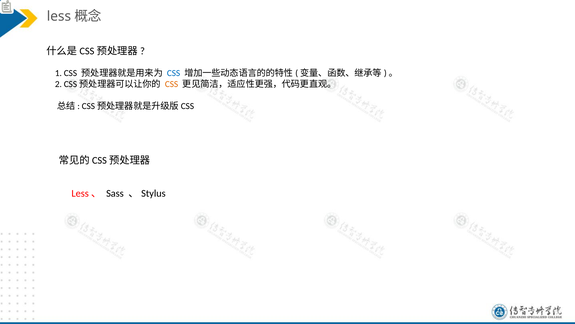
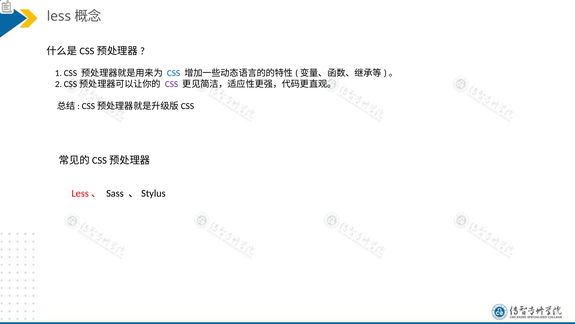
CSS colour: orange -> purple (172, 84)
